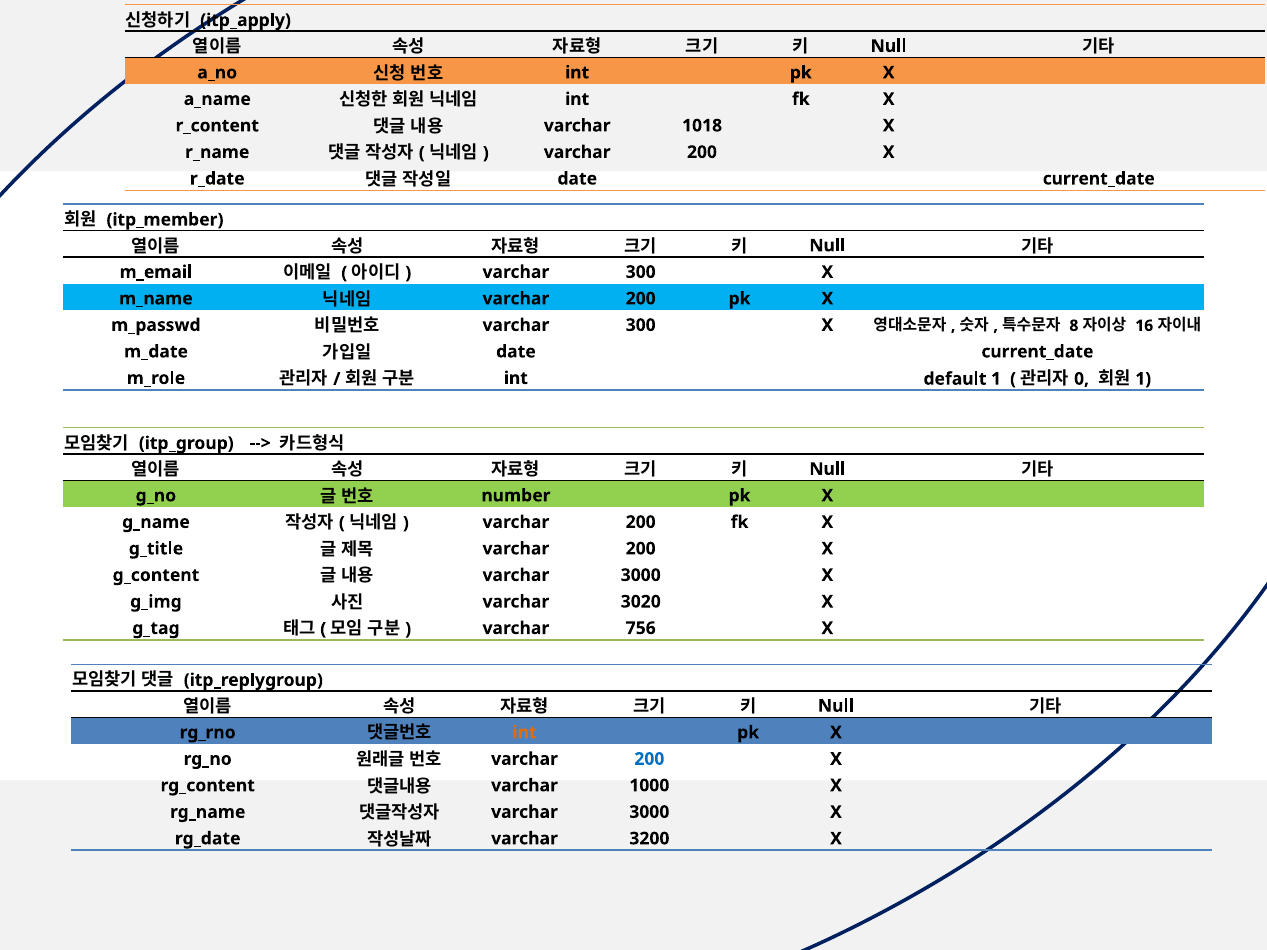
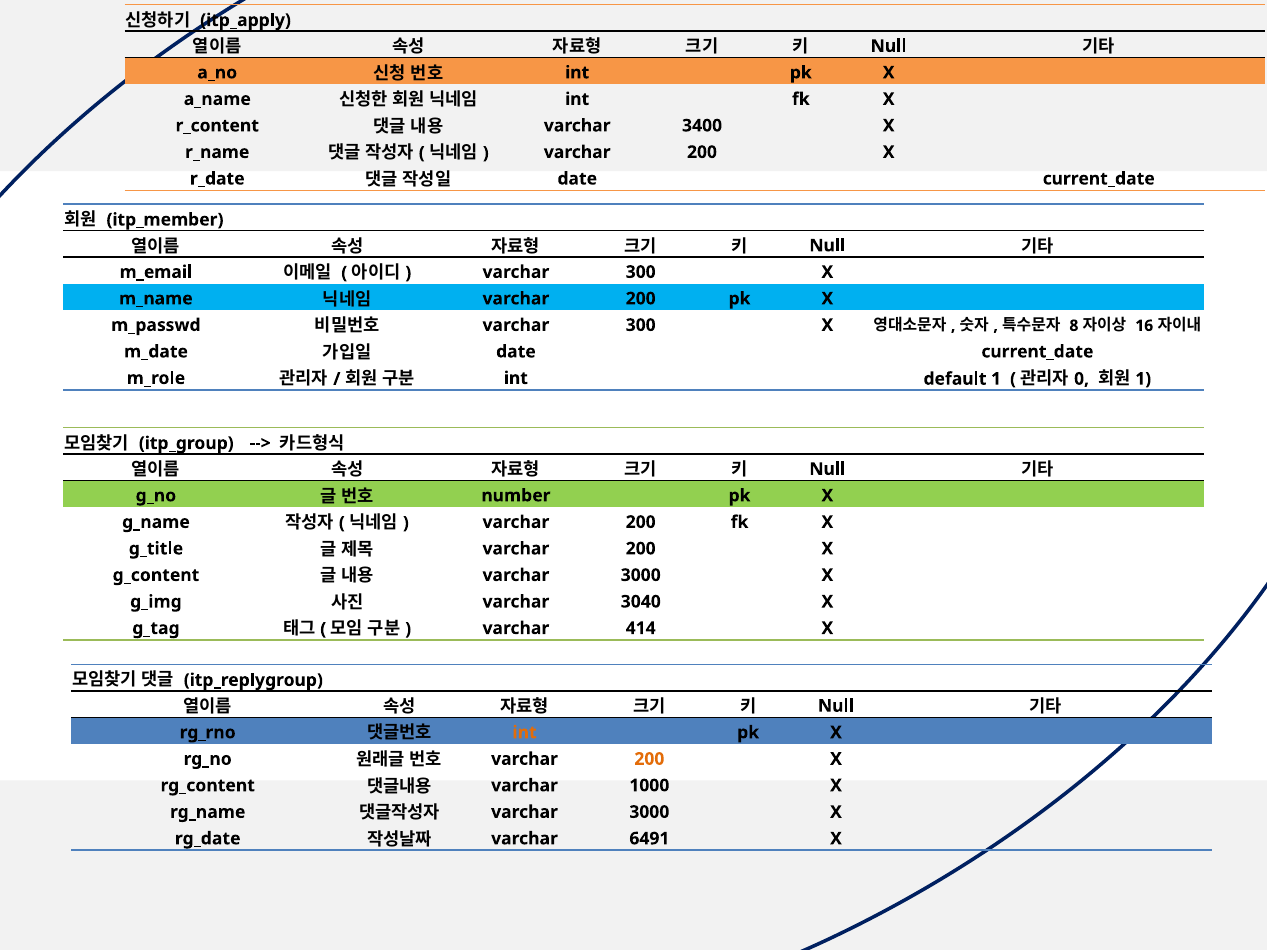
1018: 1018 -> 3400 (702, 126)
3020: 3020 -> 3040 (641, 602)
756: 756 -> 414 (641, 628)
200 colour: blue -> orange (649, 759)
3200: 3200 -> 6491 (649, 839)
